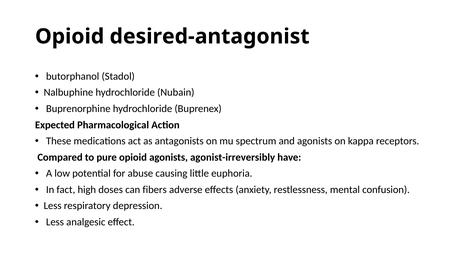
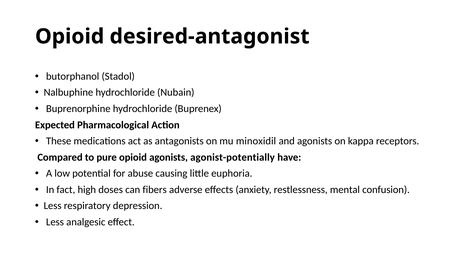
spectrum: spectrum -> minoxidil (256, 141)
agonist-irreversibly: agonist-irreversibly -> agonist-potentially (233, 157)
